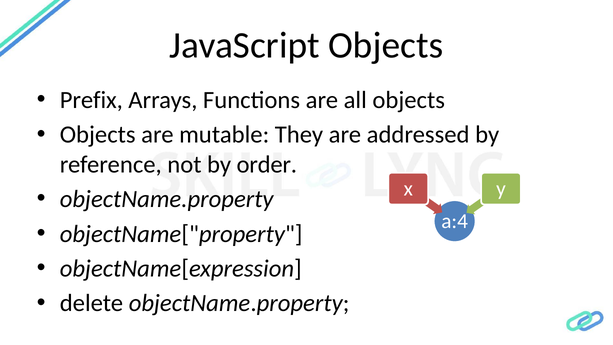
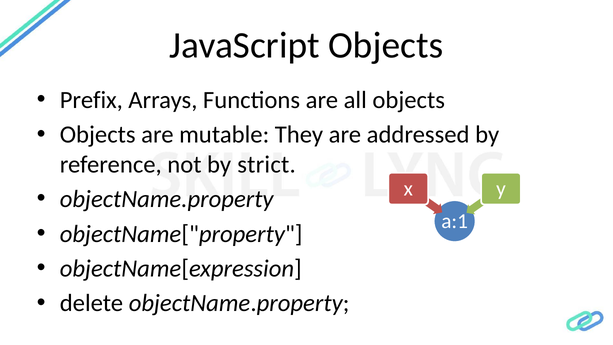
order: order -> strict (267, 164)
a:4: a:4 -> a:1 (455, 221)
